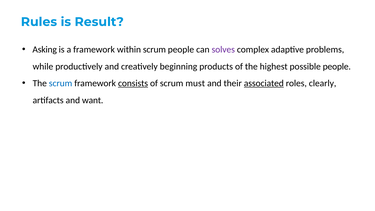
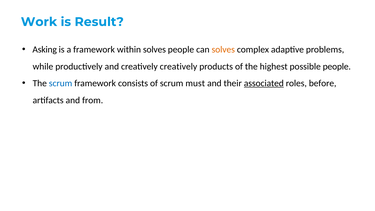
Rules: Rules -> Work (39, 22)
within scrum: scrum -> solves (154, 50)
solves colour: purple -> orange (223, 50)
creatively beginning: beginning -> creatively (178, 66)
consists underline: present -> none (133, 83)
clearly: clearly -> before (323, 83)
want: want -> from (93, 100)
